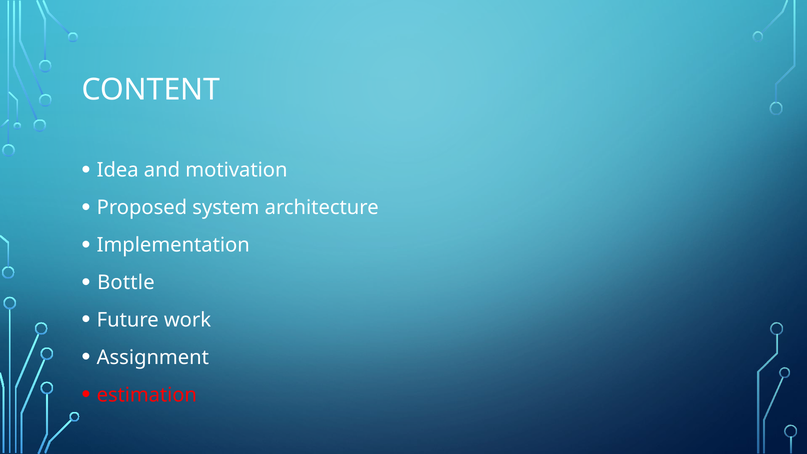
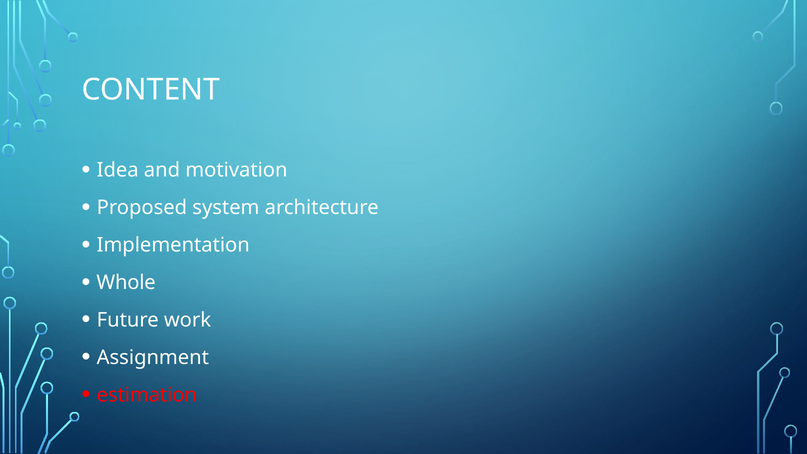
Bottle: Bottle -> Whole (126, 283)
